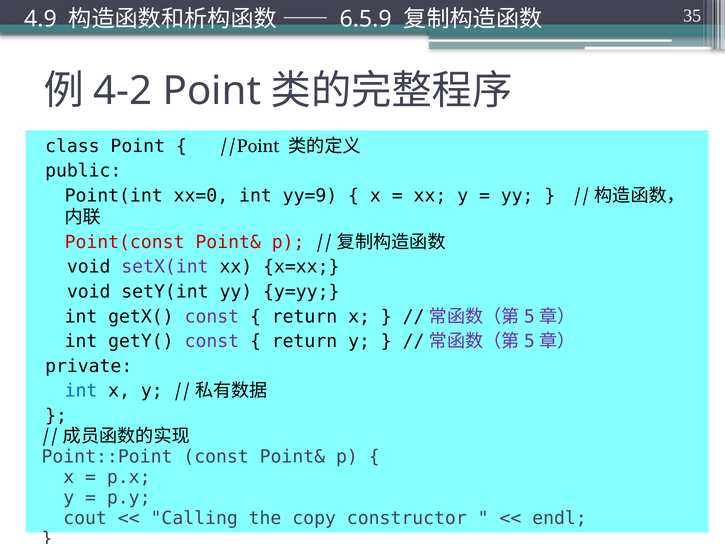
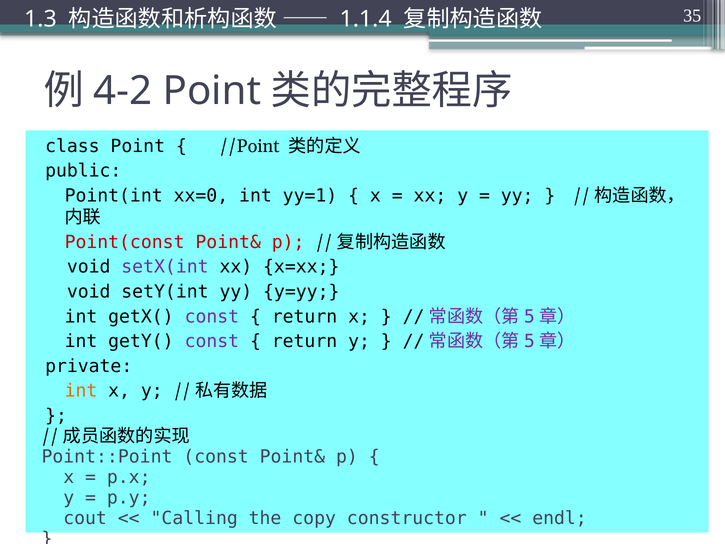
4.9: 4.9 -> 1.3 (40, 19)
6.5.9: 6.5.9 -> 1.1.4 (366, 19)
yy=9: yy=9 -> yy=1 (310, 196)
int colour: blue -> orange (81, 391)
